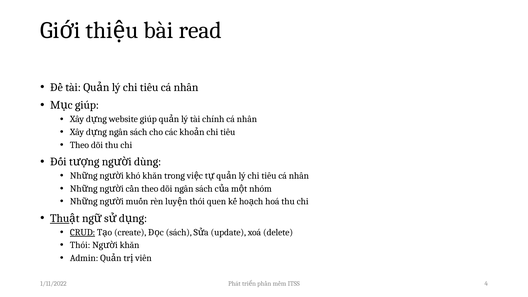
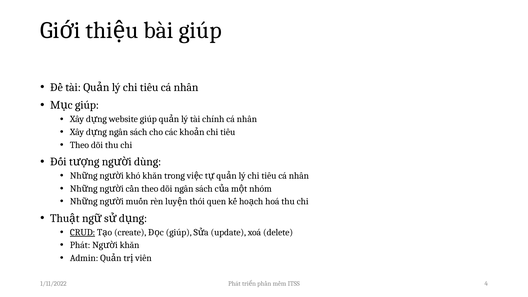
bài read: read -> giúp (200, 30)
Thu underline: present -> none (60, 218)
sách: sách -> giúp (179, 232)
Thói: Thói -> Phát (80, 245)
